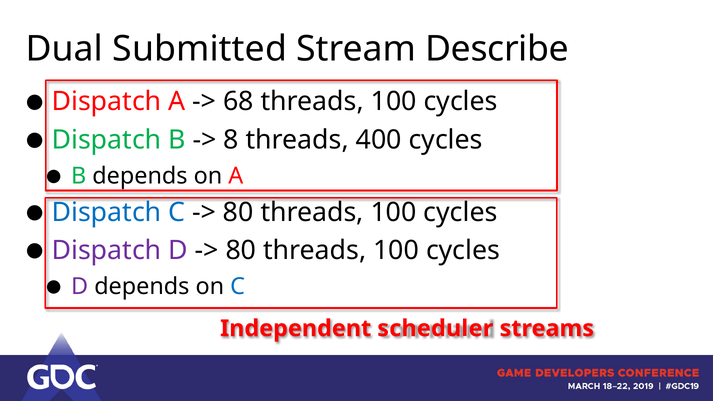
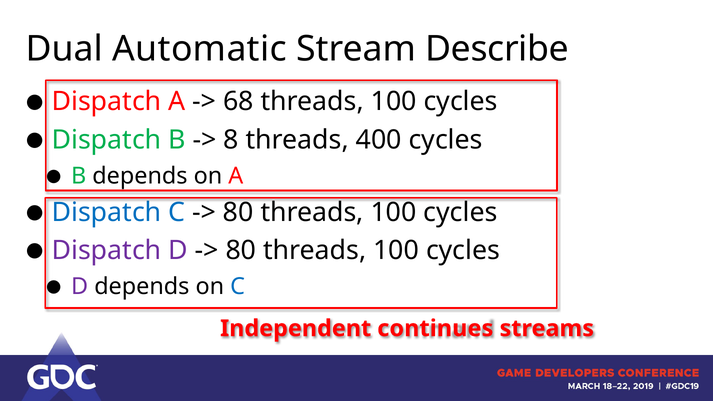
Submitted: Submitted -> Automatic (200, 49)
scheduler: scheduler -> continues (435, 328)
